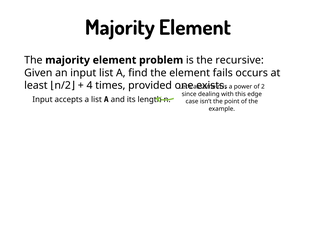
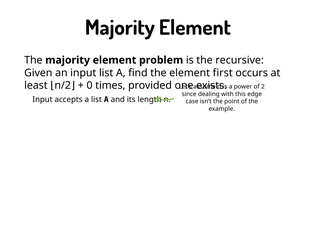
fails: fails -> first (223, 73)
4: 4 -> 0 (90, 85)
